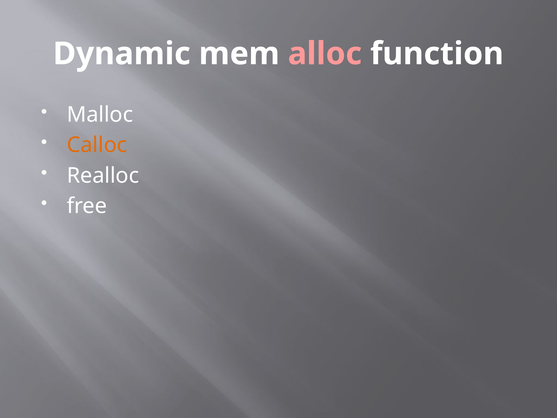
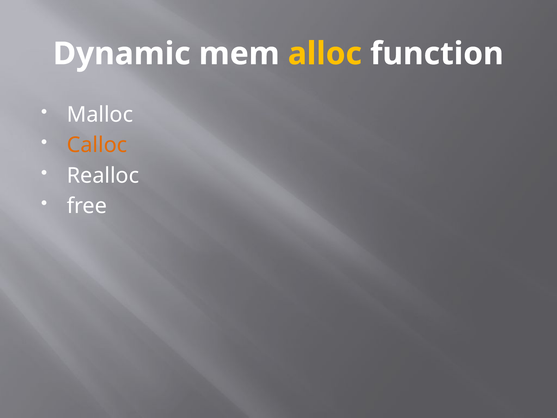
alloc colour: pink -> yellow (325, 54)
